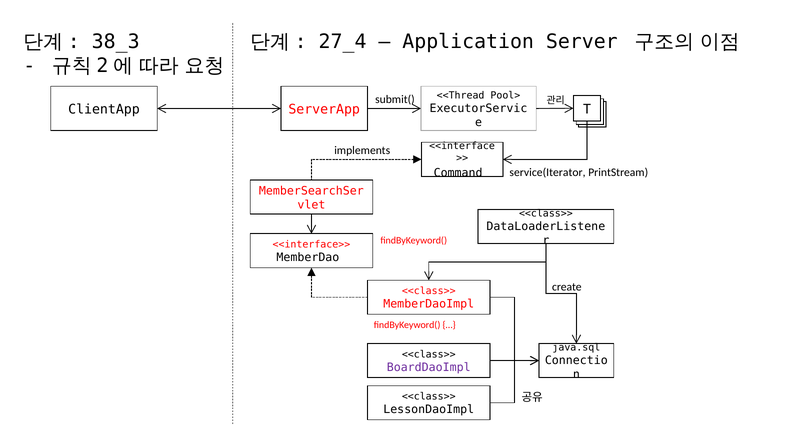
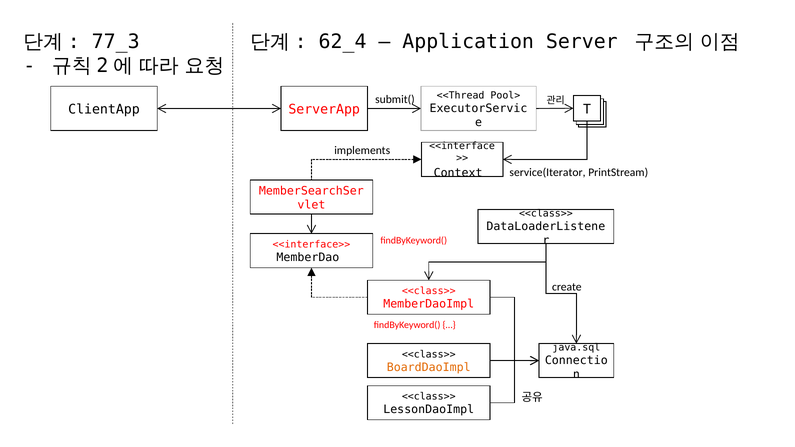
38_3: 38_3 -> 77_3 (116, 42)
27_4: 27_4 -> 62_4 (343, 42)
Command: Command -> Context (458, 173)
BoardDaoImpl colour: purple -> orange (429, 367)
